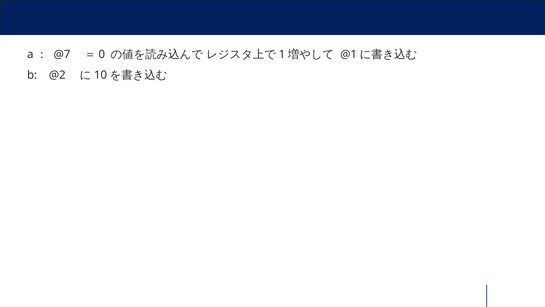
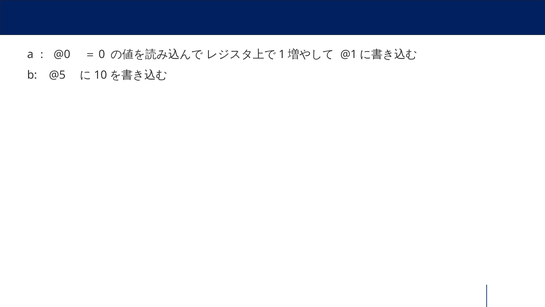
@7: @7 -> @0 (62, 54)
@2: @2 -> @5 (57, 75)
